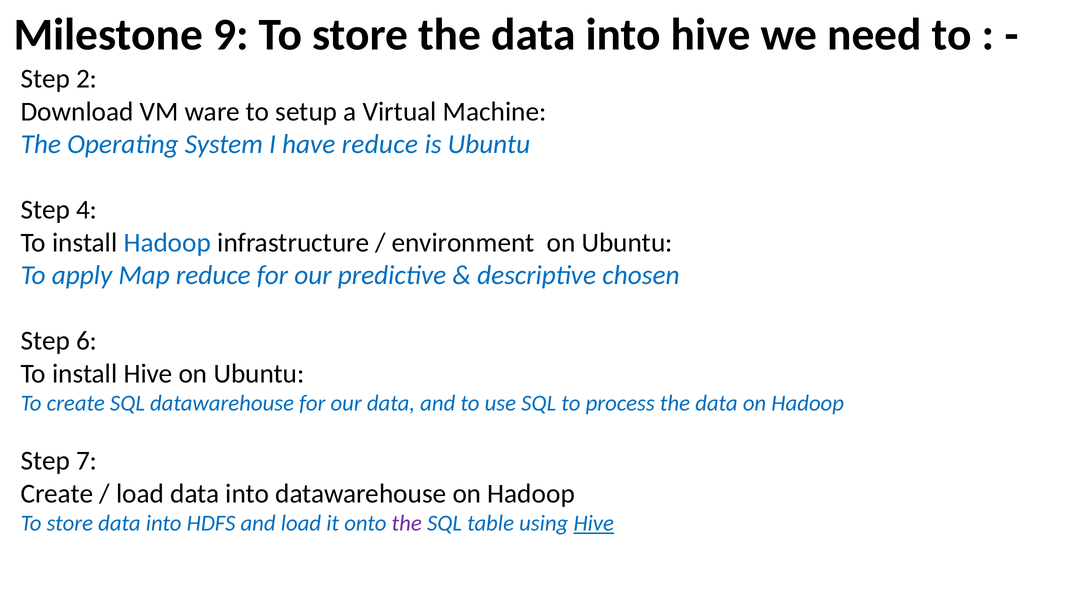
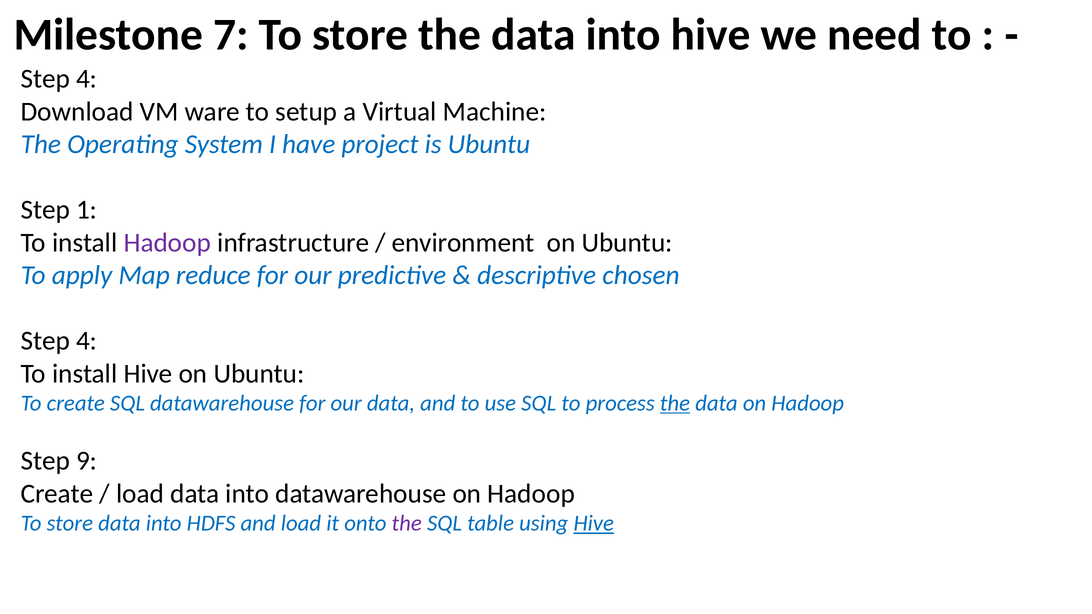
9: 9 -> 7 (231, 35)
2: 2 -> 4 (87, 79)
have reduce: reduce -> project (380, 144)
4: 4 -> 1 (87, 210)
Hadoop colour: blue -> purple (167, 243)
6: 6 -> 4 (87, 341)
the underline: none -> present (675, 403)
7: 7 -> 9 (87, 461)
